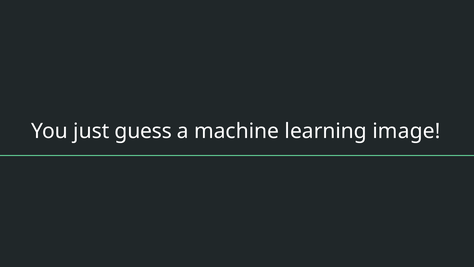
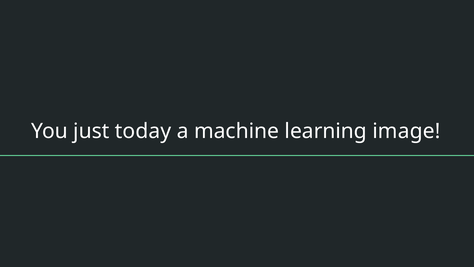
guess: guess -> today (143, 131)
